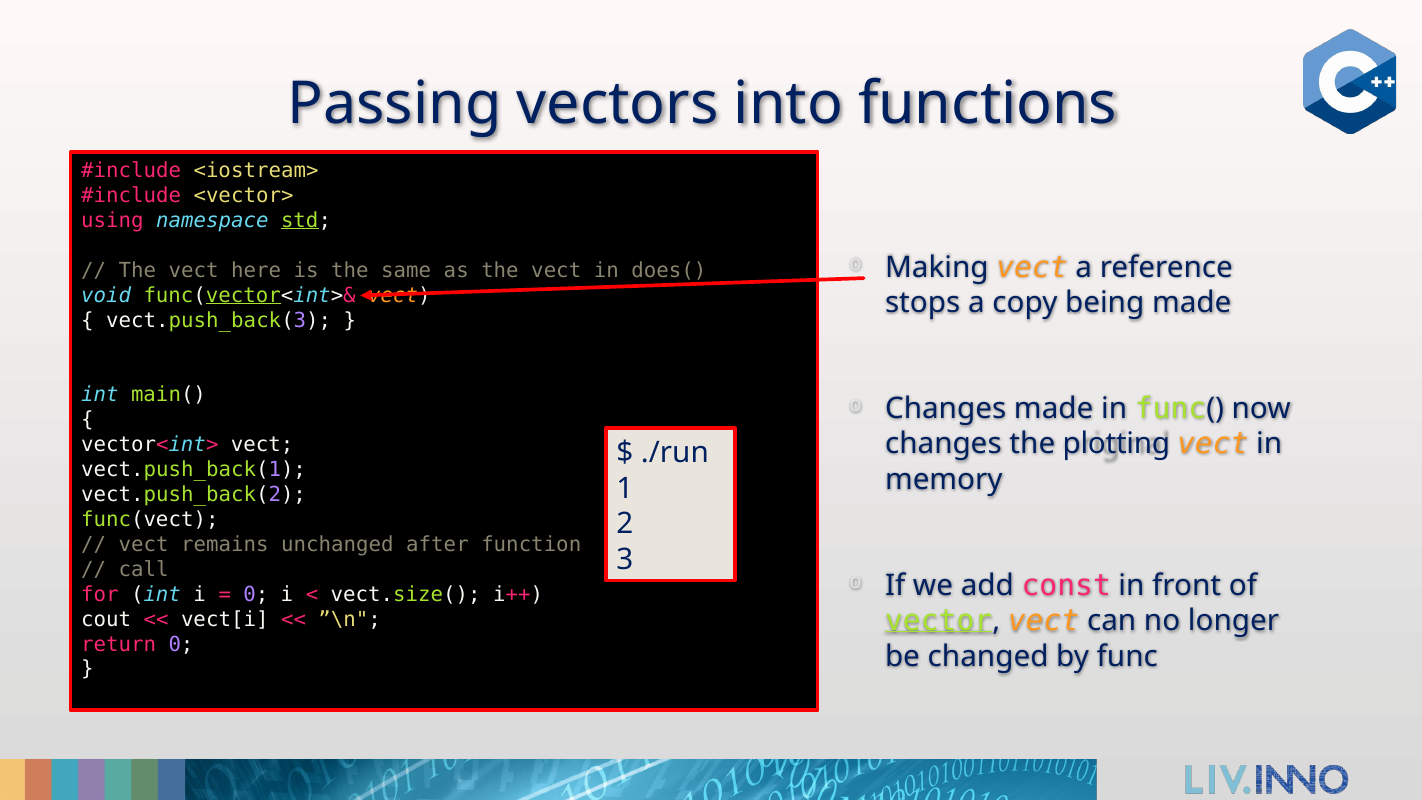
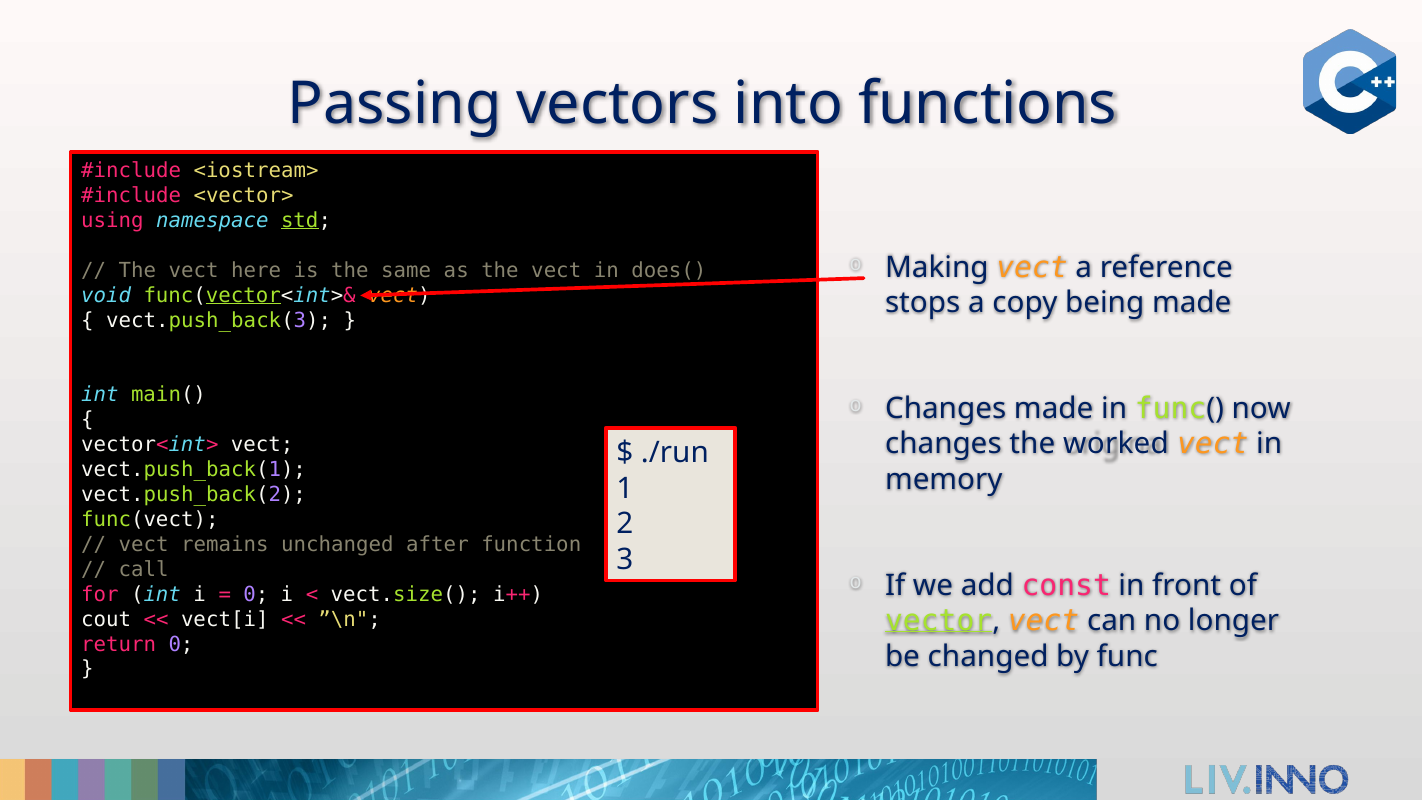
plotting: plotting -> worked (1116, 444)
